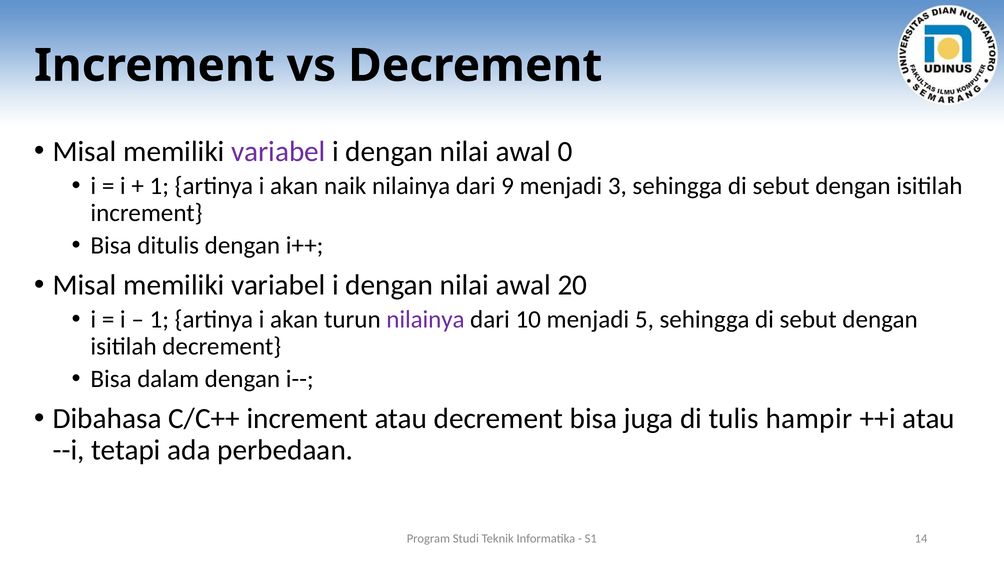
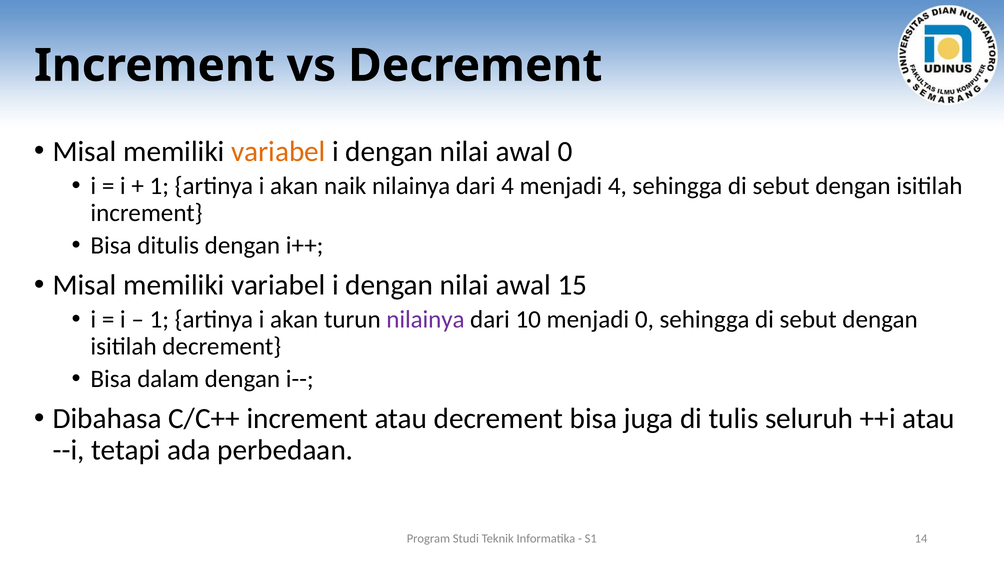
variabel colour: purple -> orange (278, 152)
dari 9: 9 -> 4 (508, 186)
menjadi 3: 3 -> 4 (617, 186)
20: 20 -> 15 (572, 285)
menjadi 5: 5 -> 0 (644, 320)
hampir: hampir -> seluruh (809, 419)
